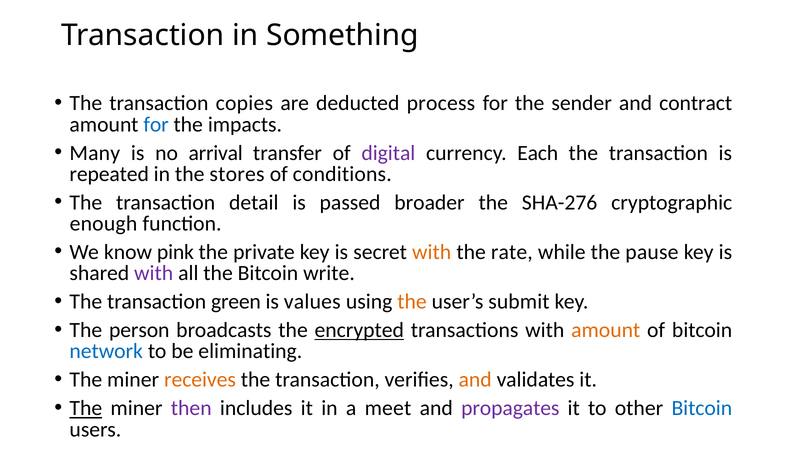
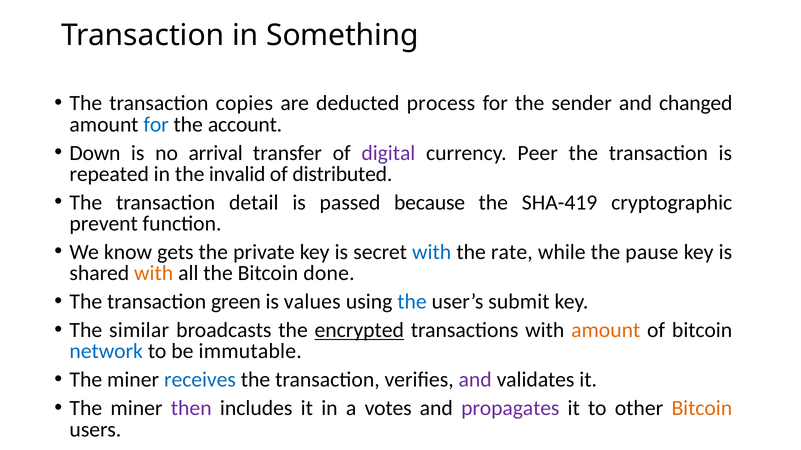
contract: contract -> changed (696, 103)
impacts: impacts -> account (245, 125)
Many: Many -> Down (95, 153)
Each: Each -> Peer (538, 153)
stores: stores -> invalid (237, 174)
conditions: conditions -> distributed (342, 174)
broader: broader -> because (430, 203)
SHA-276: SHA-276 -> SHA-419 (560, 203)
enough: enough -> prevent (104, 224)
pink: pink -> gets (175, 252)
with colour: orange -> blue (432, 252)
with colour: purple -> orange (154, 273)
write: write -> done (329, 273)
the colour: orange -> blue (412, 302)
person: person -> similar (139, 331)
eliminating: eliminating -> immutable (250, 352)
receives colour: orange -> blue (200, 380)
and colour: orange -> purple (475, 380)
The underline: present -> none (86, 409)
meet: meet -> votes (388, 409)
Bitcoin colour: blue -> orange (702, 409)
